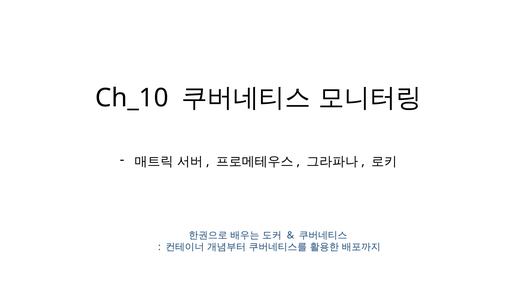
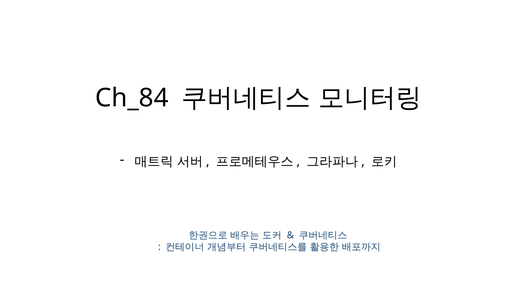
Ch_10: Ch_10 -> Ch_84 (132, 98)
